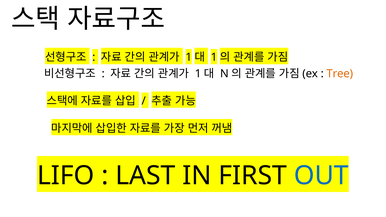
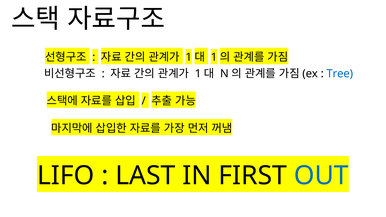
Tree colour: orange -> blue (340, 74)
